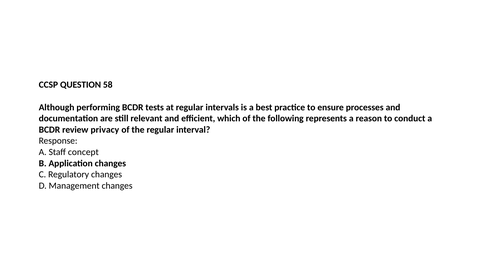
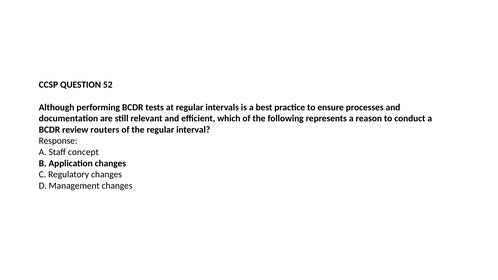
58: 58 -> 52 (108, 85)
privacy: privacy -> routers (105, 130)
